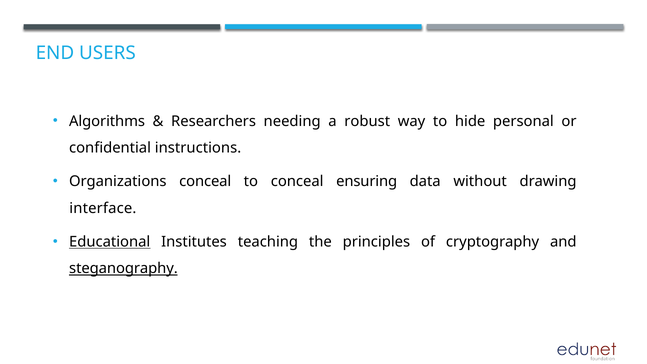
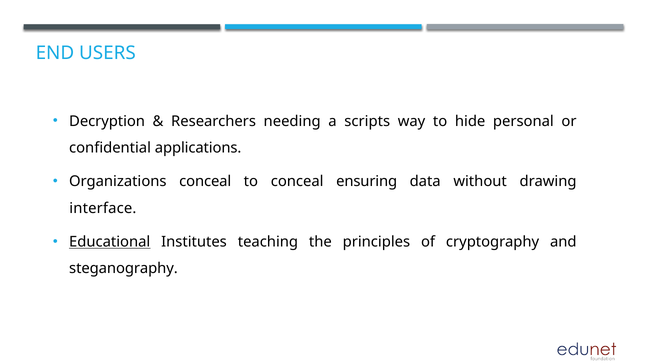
Algorithms: Algorithms -> Decryption (107, 121)
robust: robust -> scripts (367, 121)
instructions: instructions -> applications (198, 148)
steganography underline: present -> none (123, 268)
